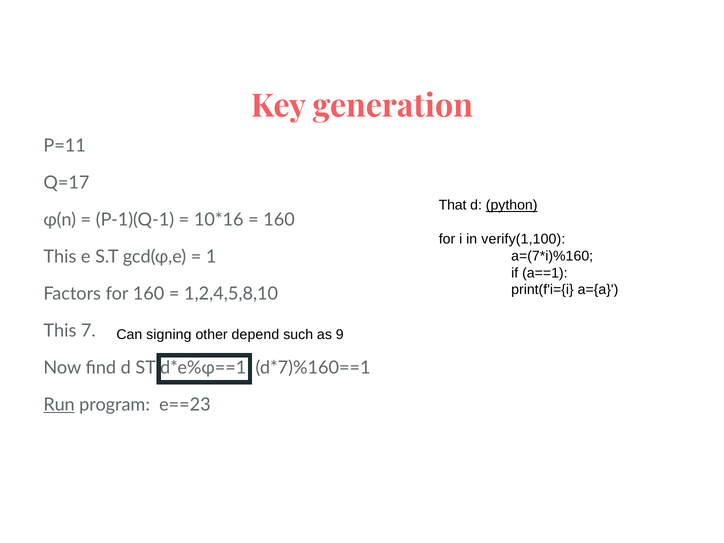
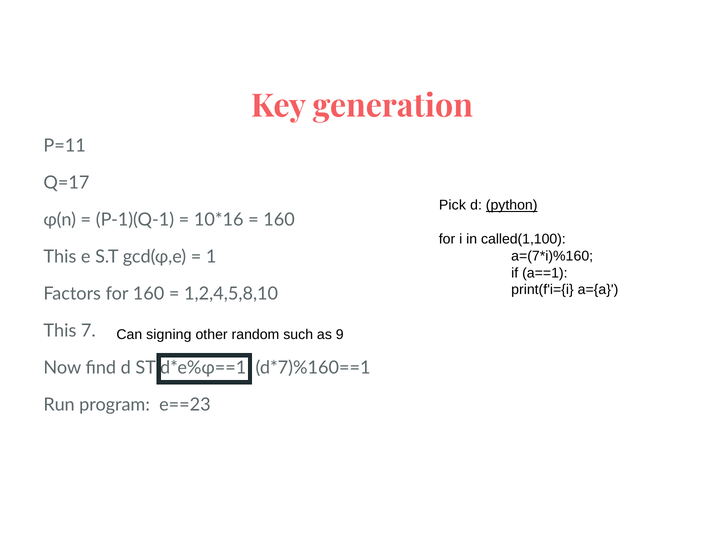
That: That -> Pick (452, 205)
verify(1,100: verify(1,100 -> called(1,100 (523, 239)
depend: depend -> random (255, 335)
Run underline: present -> none (59, 405)
